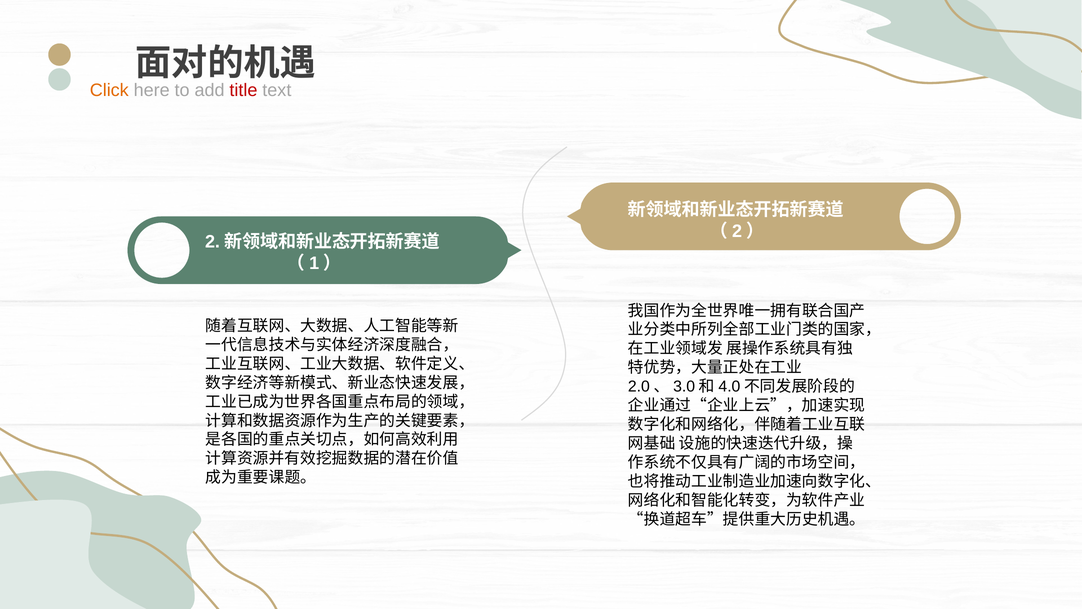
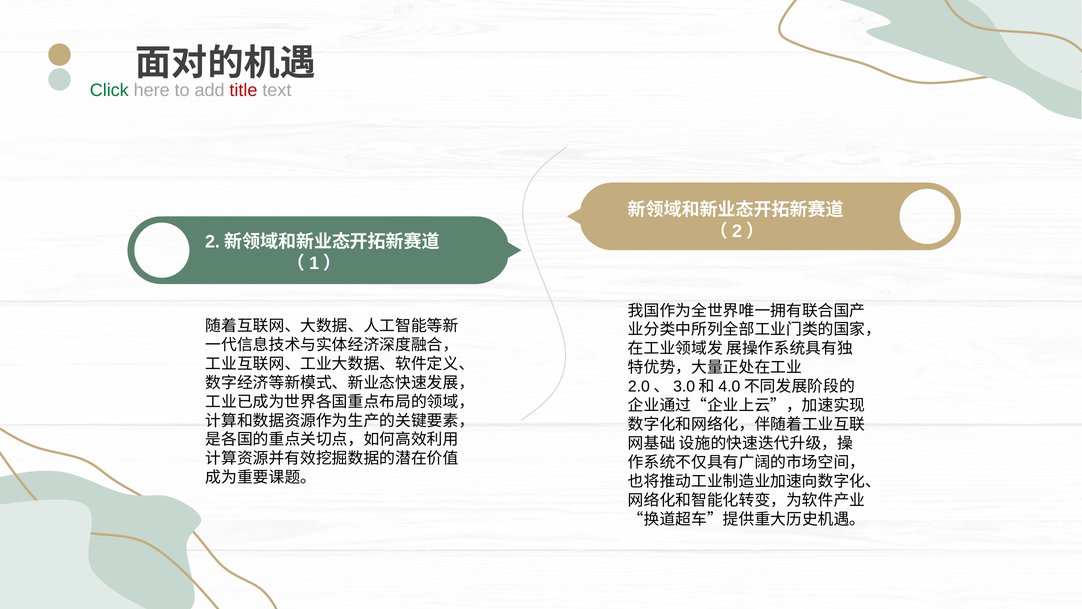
Click colour: orange -> green (109, 90)
